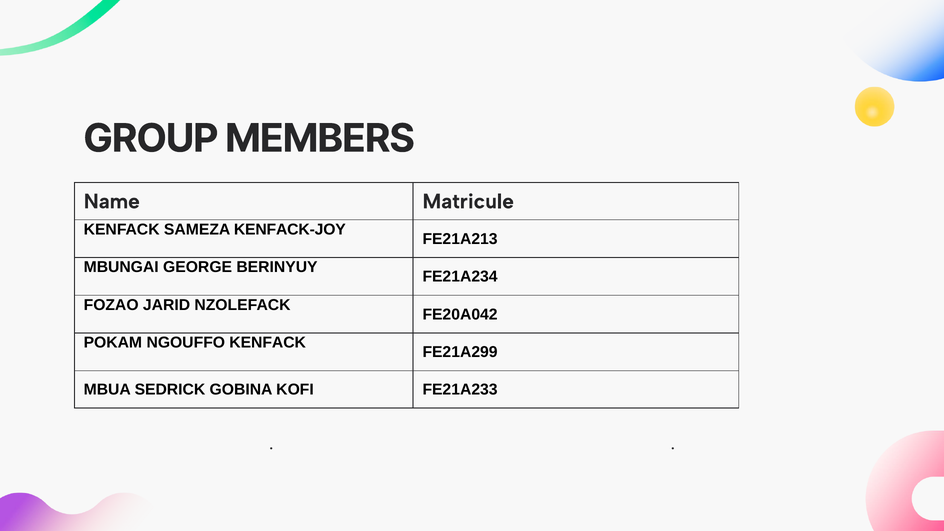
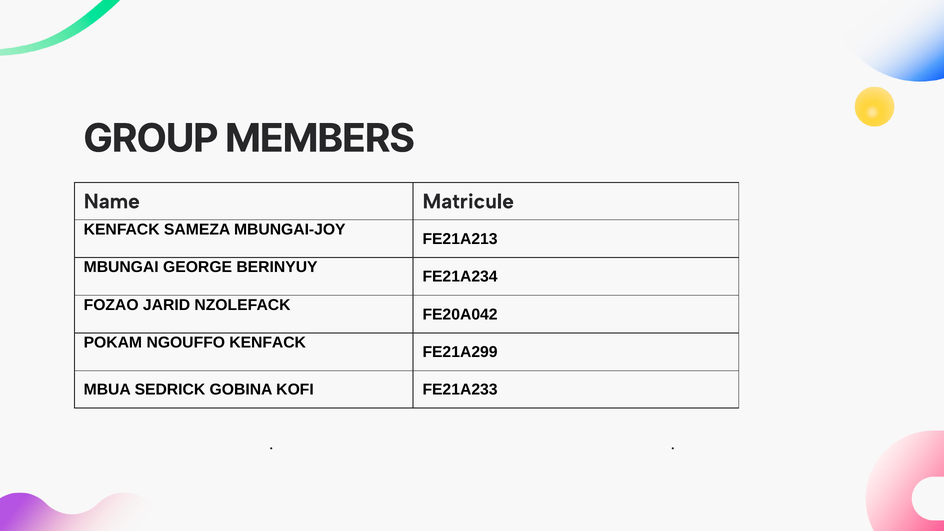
KENFACK-JOY: KENFACK-JOY -> MBUNGAI-JOY (290, 229)
